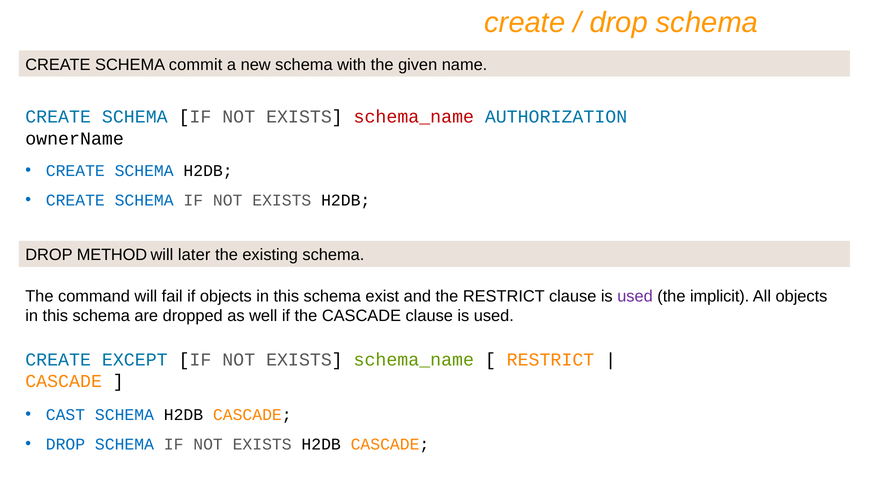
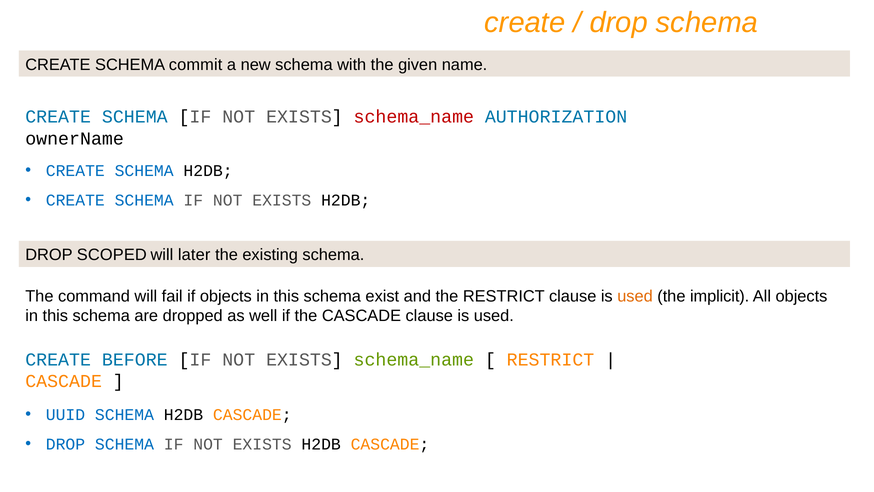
METHOD: METHOD -> SCOPED (112, 255)
used colour: purple -> orange (635, 296)
EXCEPT: EXCEPT -> BEFORE (135, 359)
CAST: CAST -> UUID (65, 414)
